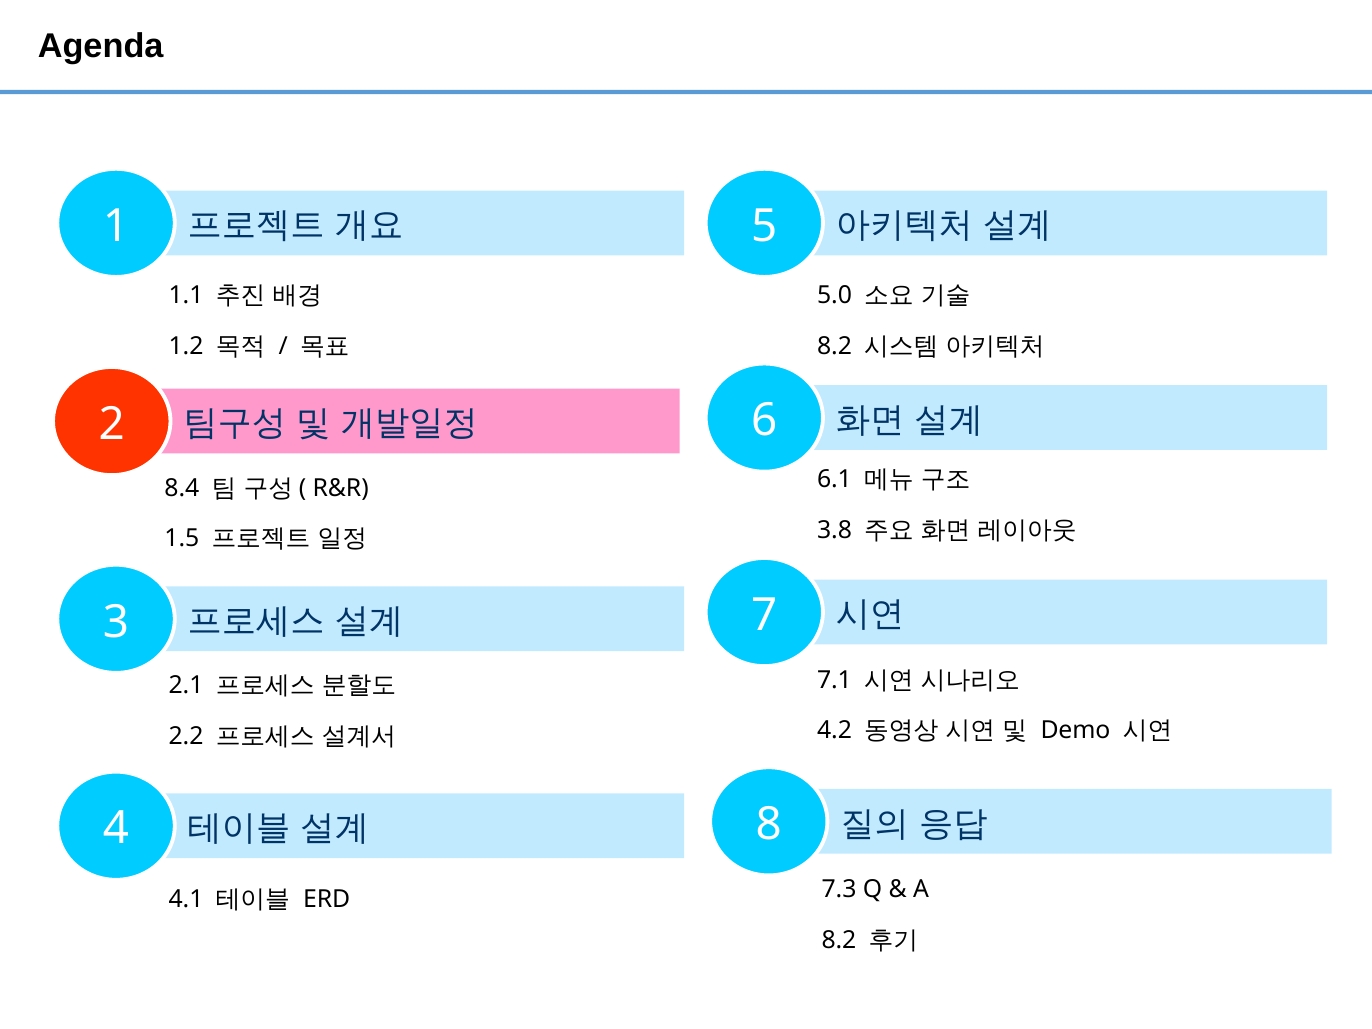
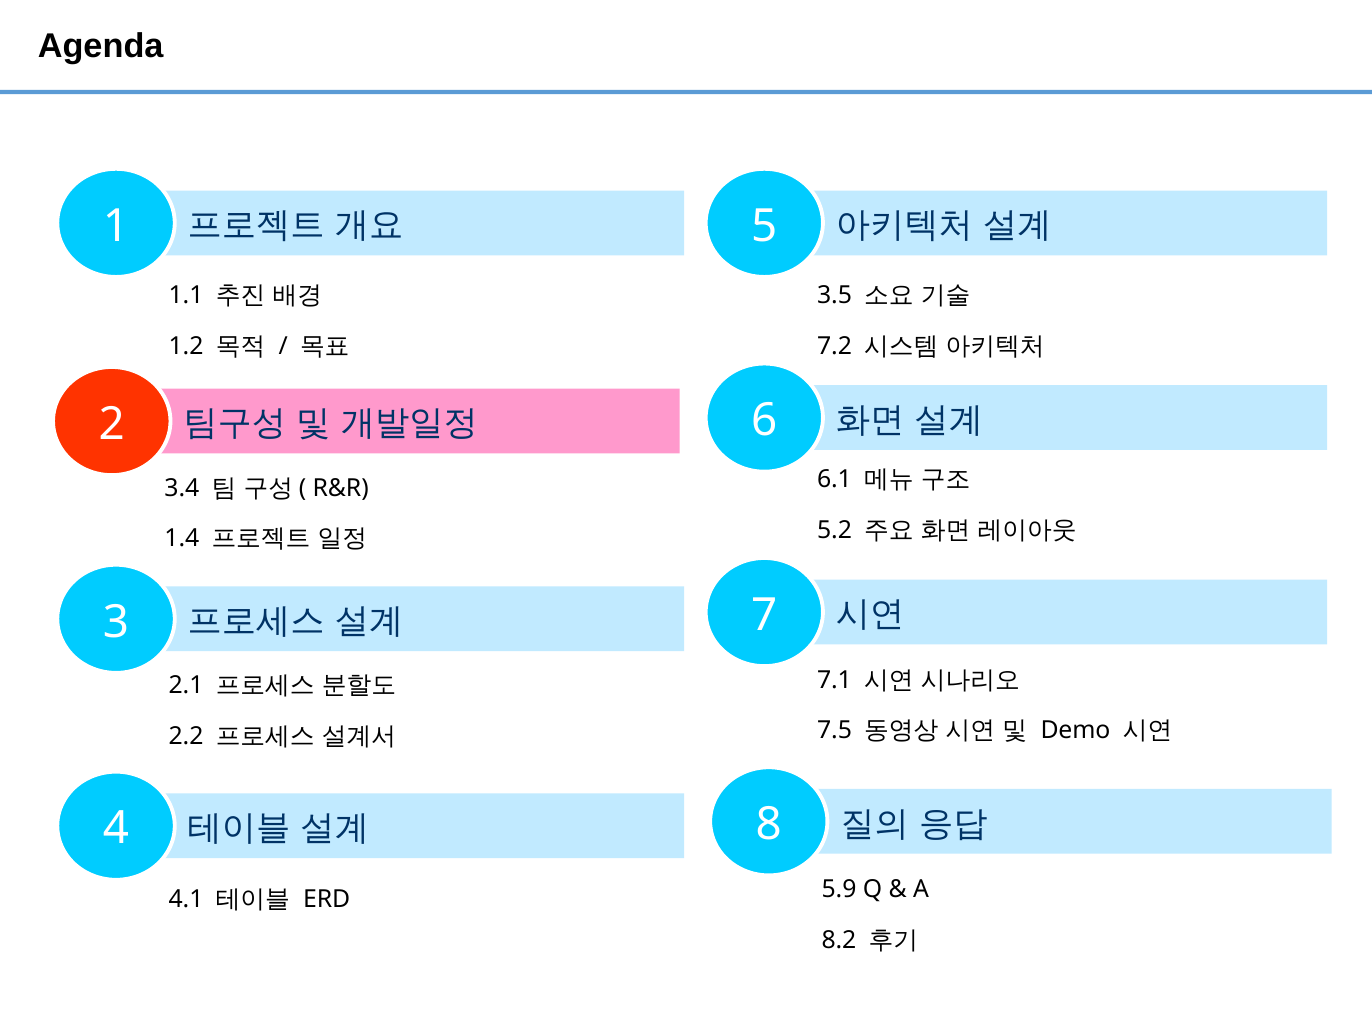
5.0: 5.0 -> 3.5 (835, 296)
8.2: 8.2 -> 7.2 (835, 346)
8.4: 8.4 -> 3.4 (182, 488)
3.8: 3.8 -> 5.2 (835, 530)
1.5: 1.5 -> 1.4 (182, 539)
4.2: 4.2 -> 7.5 (835, 731)
7.3: 7.3 -> 5.9 (839, 890)
